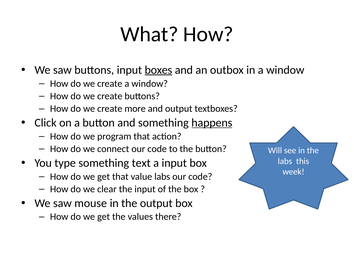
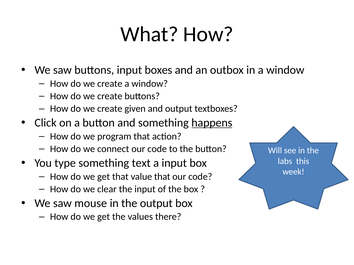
boxes underline: present -> none (158, 70)
more: more -> given (135, 109)
value labs: labs -> that (162, 177)
